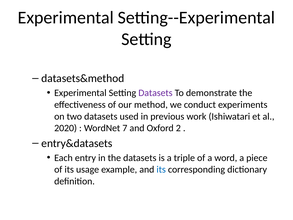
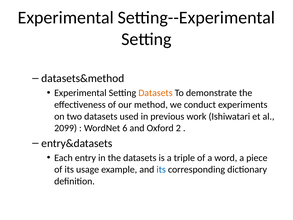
Datasets colour: purple -> orange (155, 93)
2020: 2020 -> 2099 (66, 128)
7: 7 -> 6 (125, 128)
